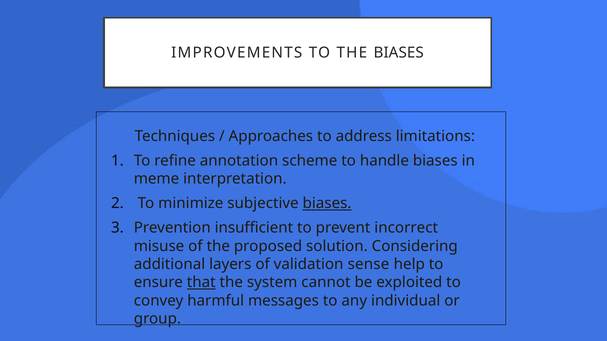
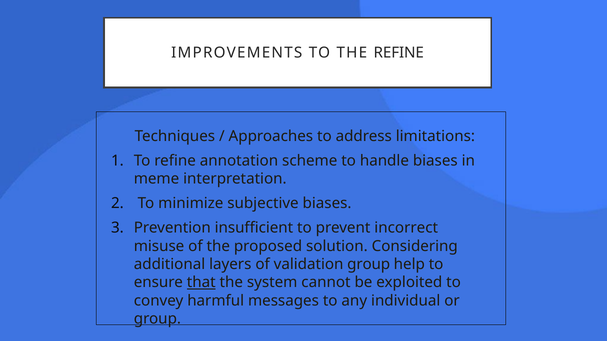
THE BIASES: BIASES -> REFINE (399, 53)
biases underline: present -> none (327, 204)
validation sense: sense -> group (369, 265)
